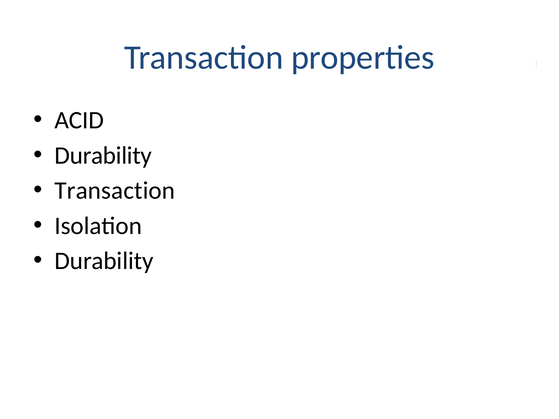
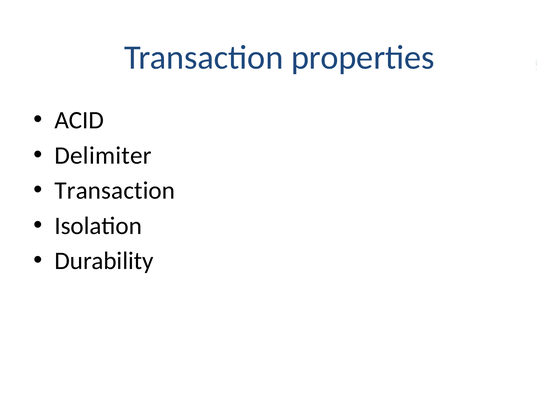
Durability: Durability -> Delimiter (103, 155)
